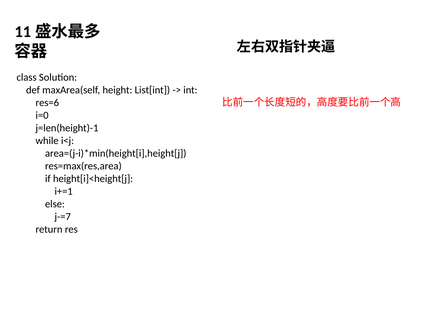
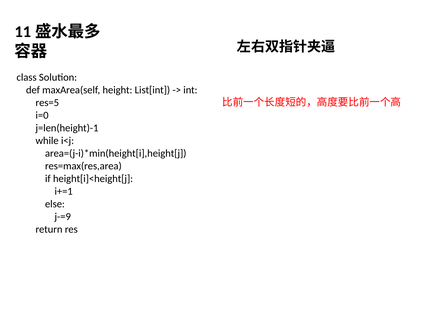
res=6: res=6 -> res=5 (47, 103)
j-=7: j-=7 -> j-=9 (63, 216)
